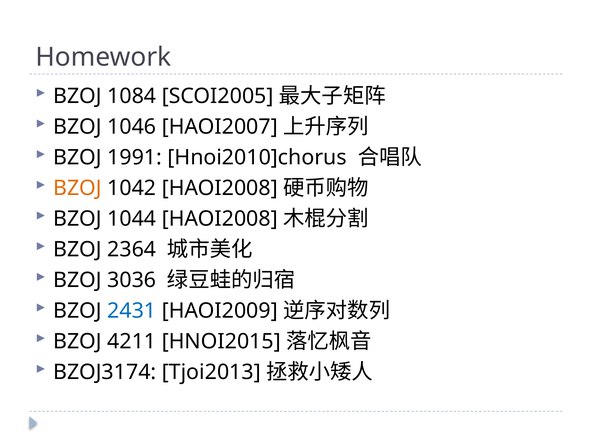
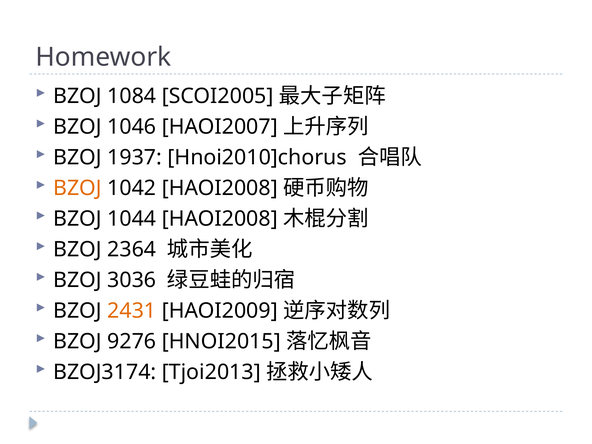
1991: 1991 -> 1937 (135, 158)
2431 colour: blue -> orange (132, 311)
4211: 4211 -> 9276 (132, 341)
